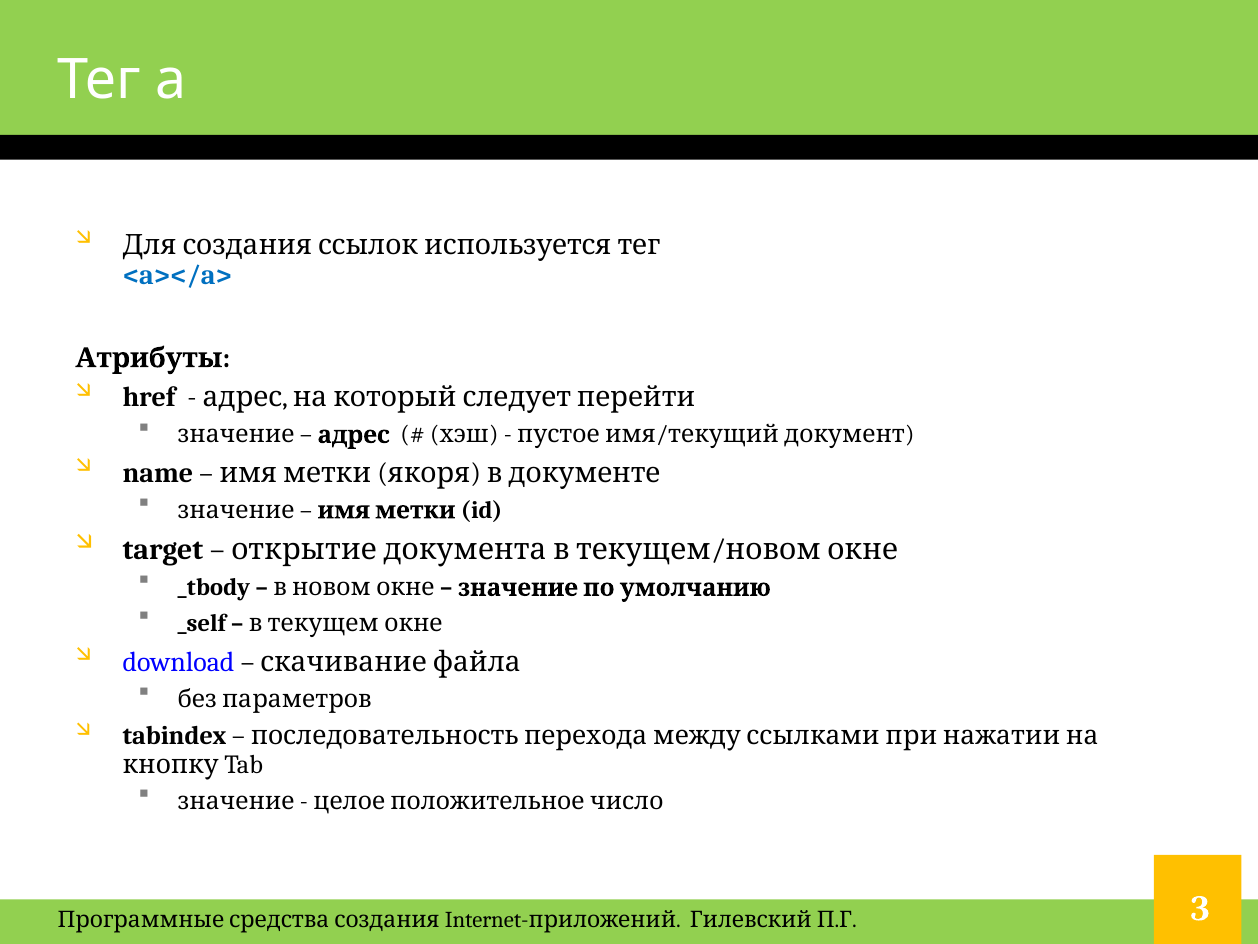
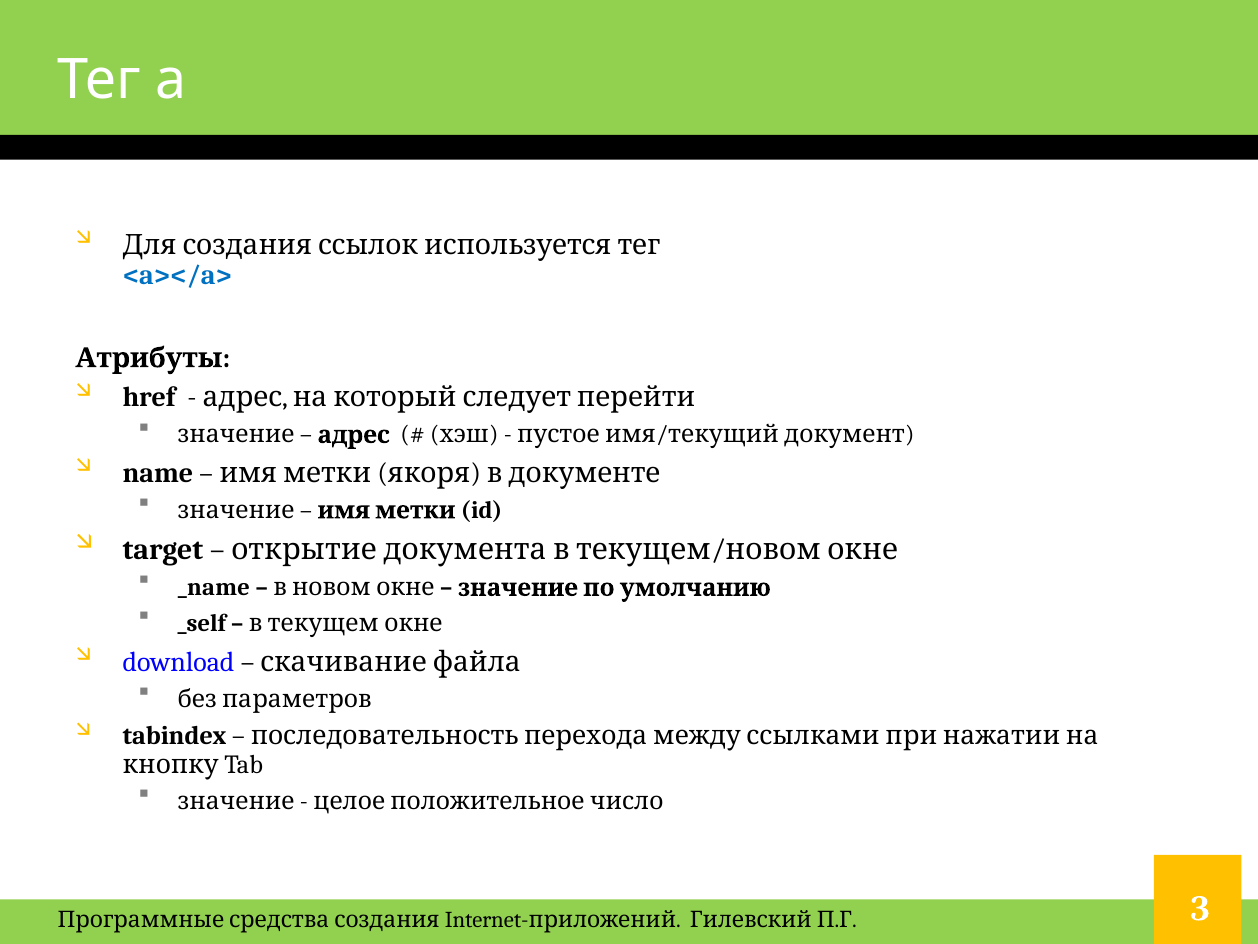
_tbody: _tbody -> _name (214, 587)
